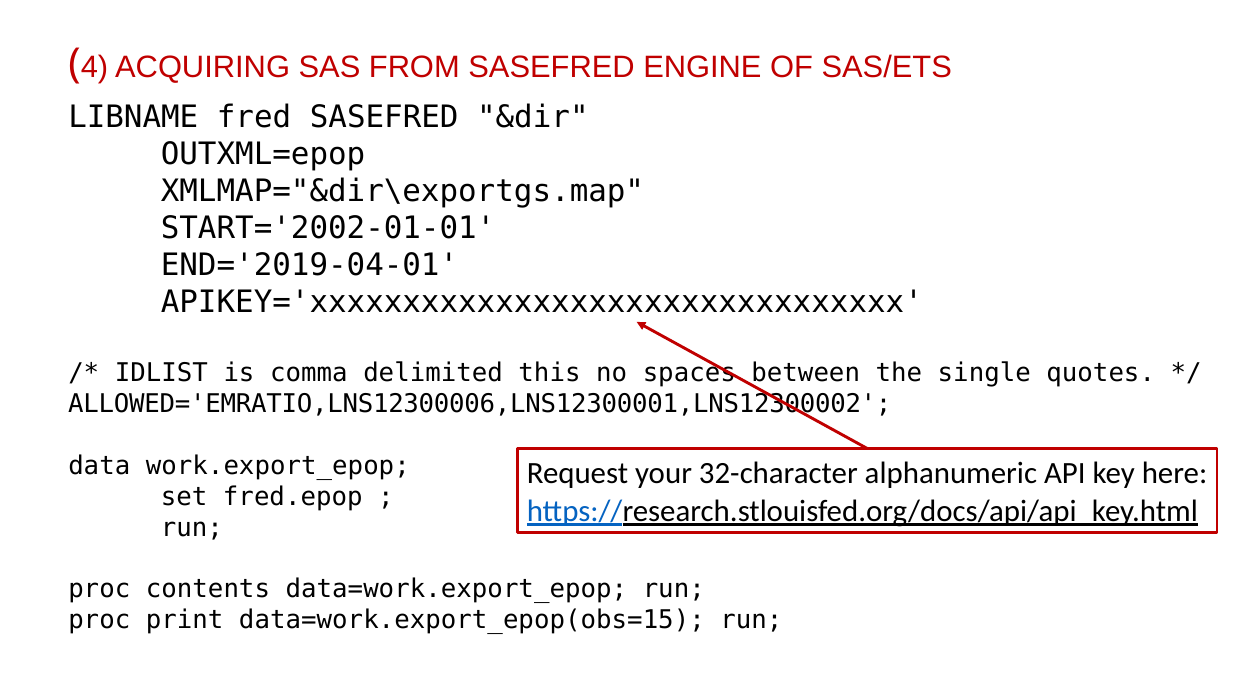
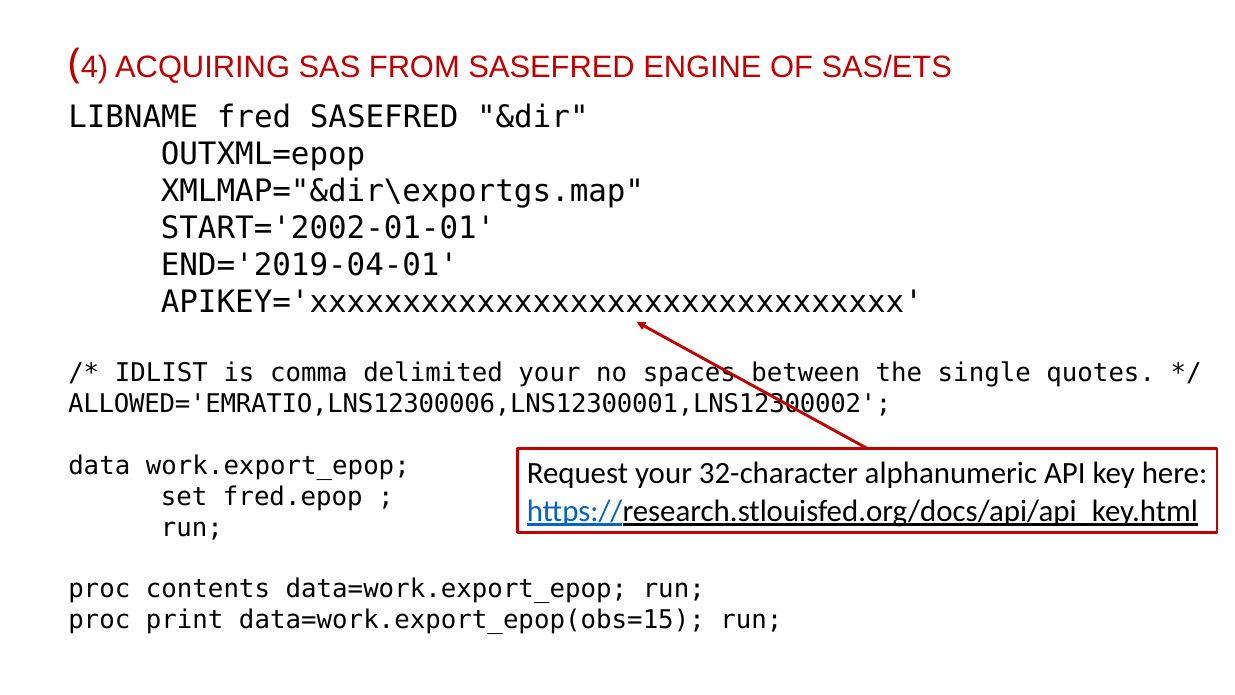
delimited this: this -> your (550, 373)
